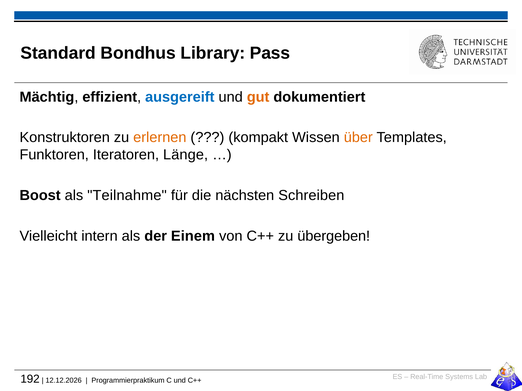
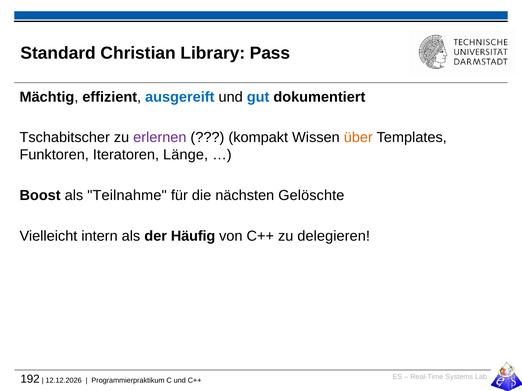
Bondhus: Bondhus -> Christian (138, 53)
gut colour: orange -> blue (258, 97)
Konstruktoren: Konstruktoren -> Tschabitscher (65, 138)
erlernen colour: orange -> purple (160, 138)
Schreiben: Schreiben -> Gelöschte (311, 196)
Einem: Einem -> Häufig (193, 236)
übergeben: übergeben -> delegieren (334, 236)
